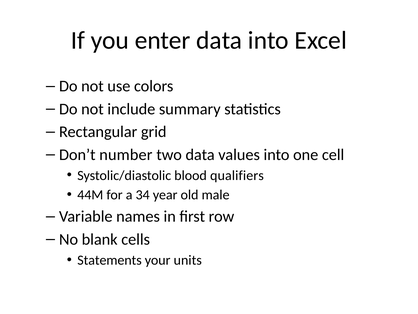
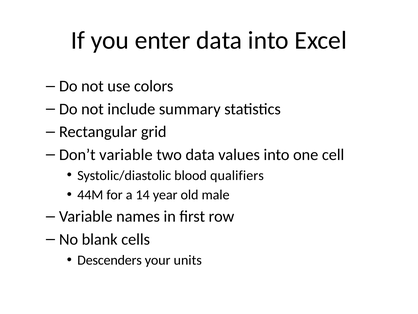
Don’t number: number -> variable (126, 154)
34: 34 -> 14 (143, 195)
Statements: Statements -> Descenders (110, 260)
